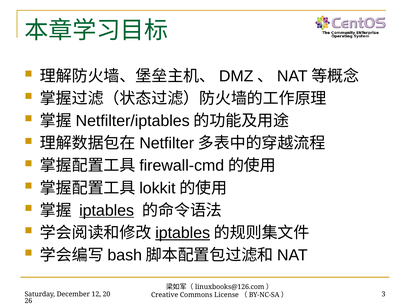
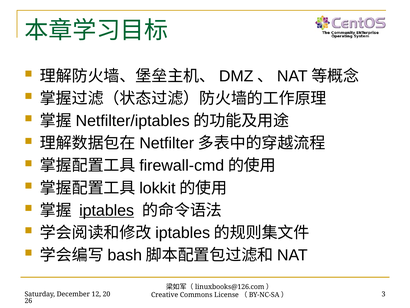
iptables underline: present -> none (183, 232)
